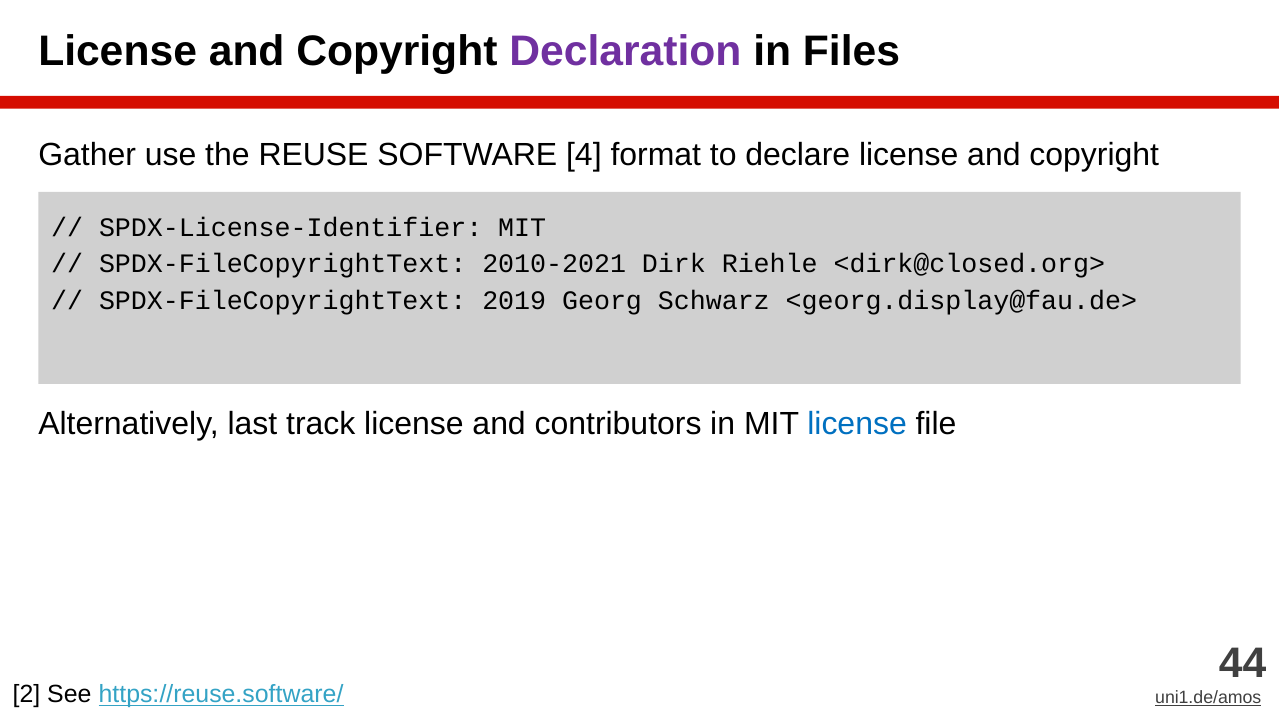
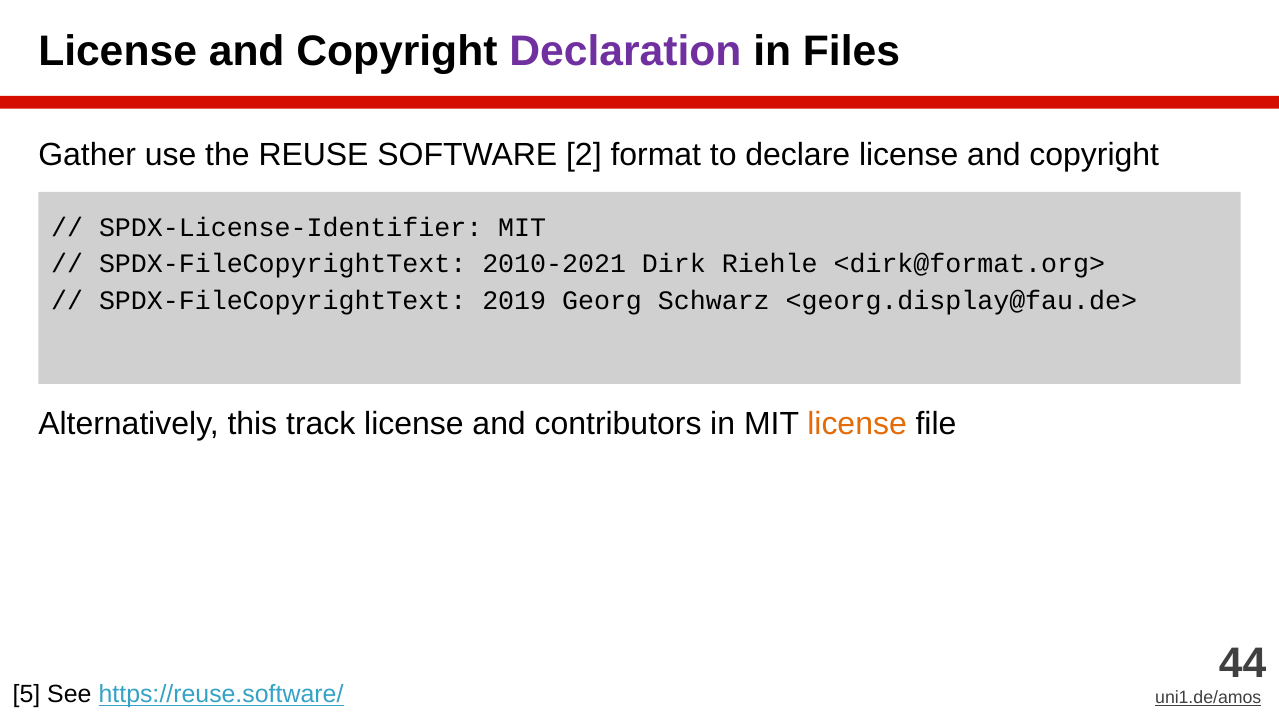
4: 4 -> 2 (584, 155)
<dirk@closed.org>: <dirk@closed.org> -> <dirk@format.org> (969, 264)
last: last -> this (252, 423)
license colour: blue -> orange (857, 423)
2: 2 -> 5 (27, 694)
